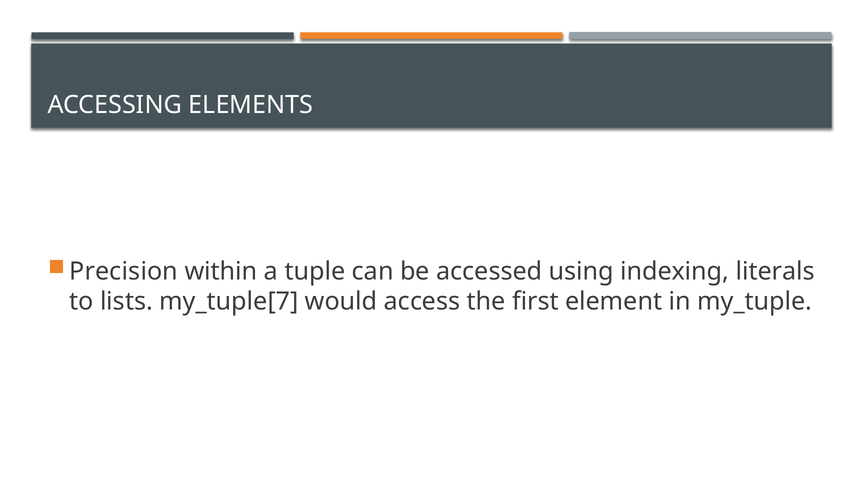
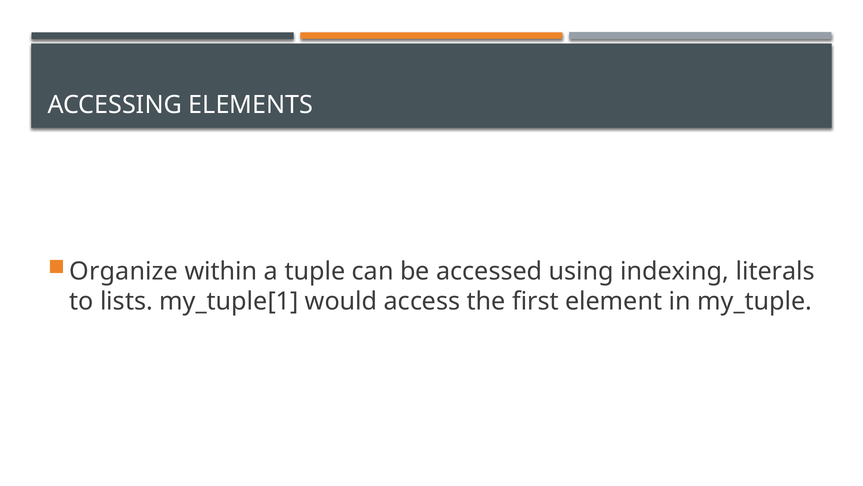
Precision: Precision -> Organize (124, 271)
my_tuple[7: my_tuple[7 -> my_tuple[1 (229, 301)
